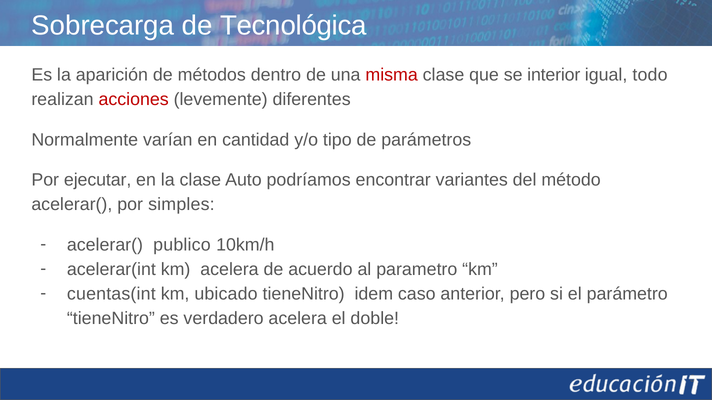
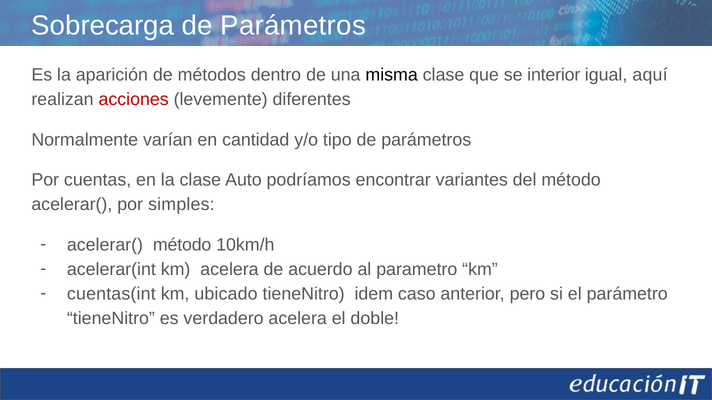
Sobrecarga de Tecnológica: Tecnológica -> Parámetros (293, 26)
misma colour: red -> black (392, 75)
todo: todo -> aquí (650, 75)
ejecutar: ejecutar -> cuentas (98, 180)
acelerar( publico: publico -> método (182, 245)
